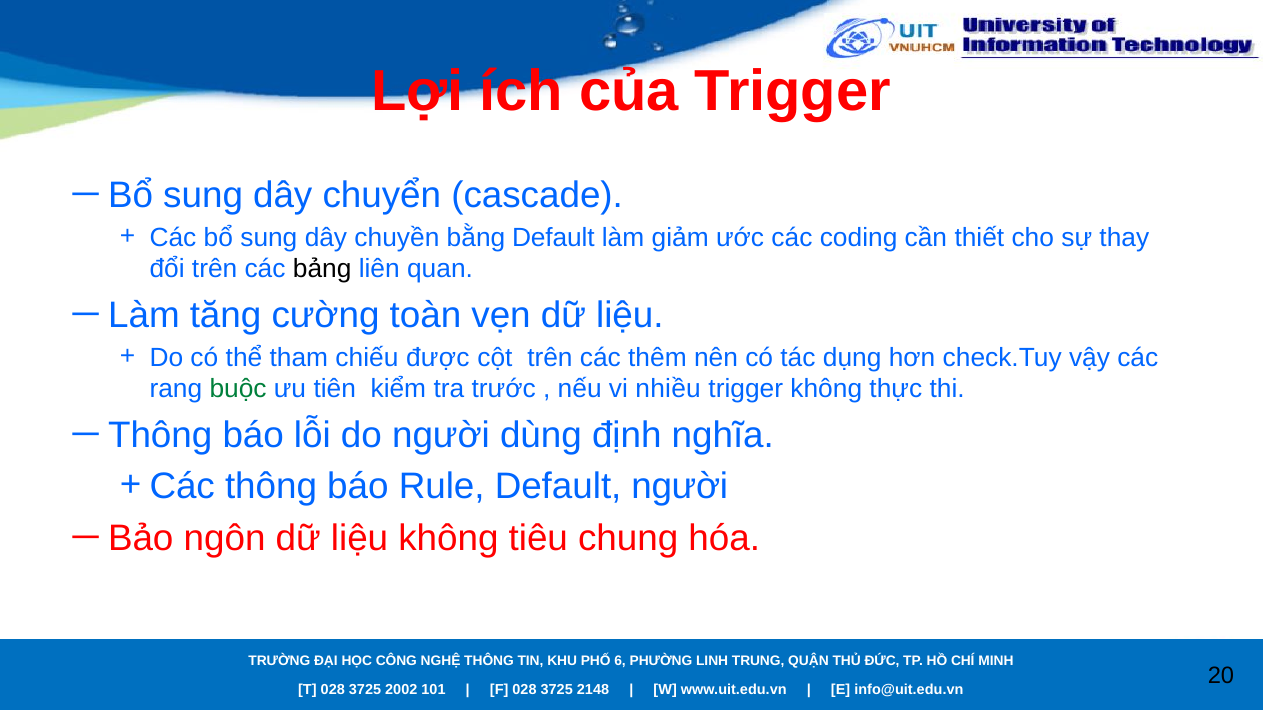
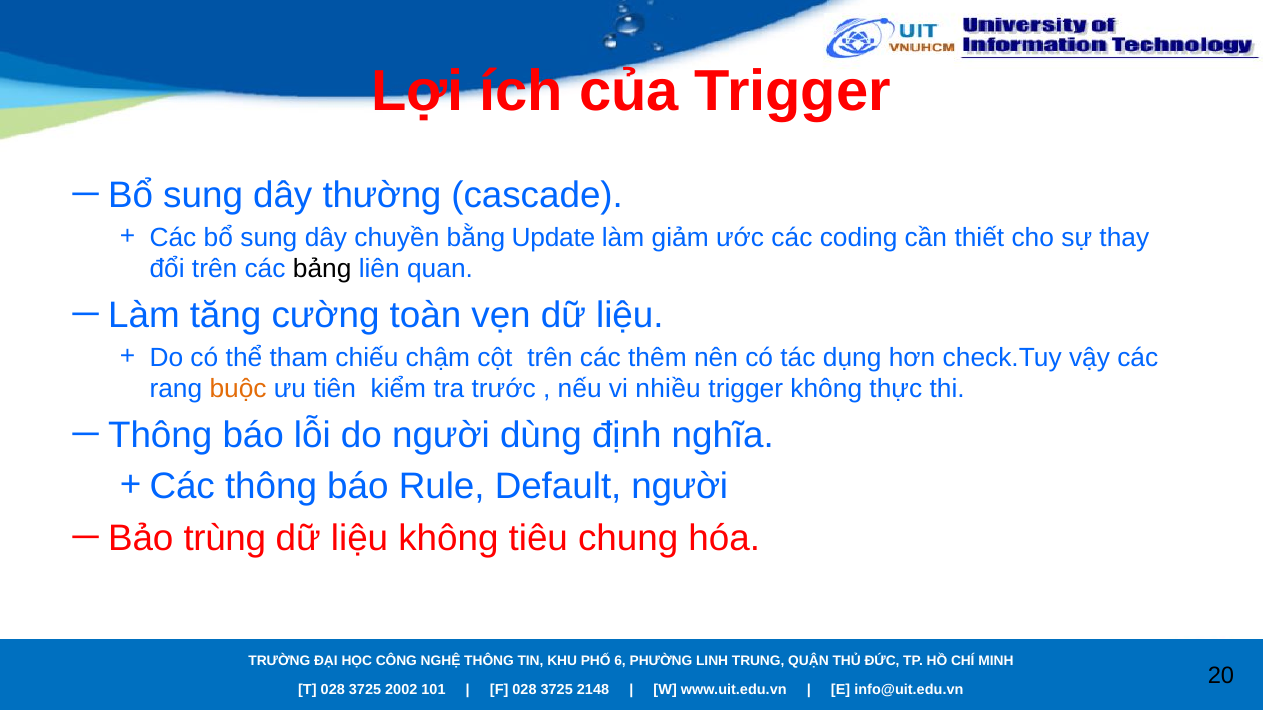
chuyển: chuyển -> thường (382, 195)
bằng Default: Default -> Update (553, 238)
được: được -> chậm (438, 358)
buộc colour: green -> orange (238, 389)
ngôn: ngôn -> trùng (225, 539)
